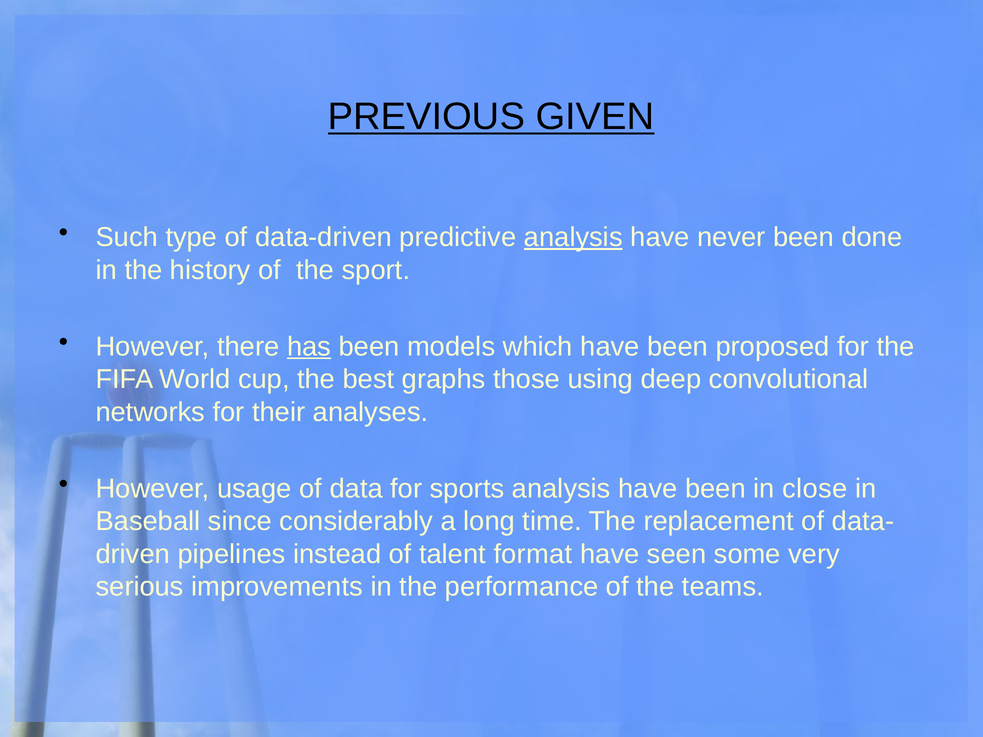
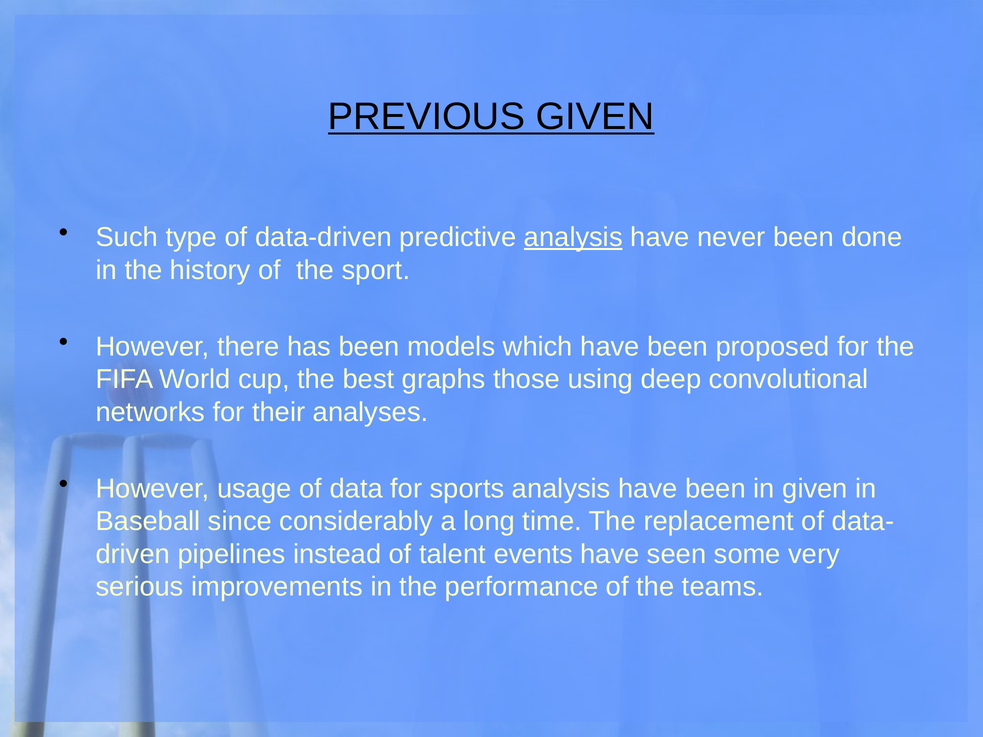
has underline: present -> none (309, 347)
in close: close -> given (815, 489)
format: format -> events (533, 554)
